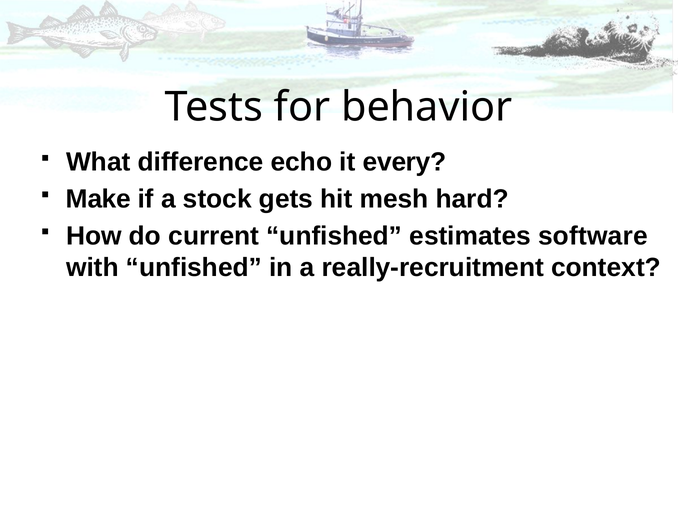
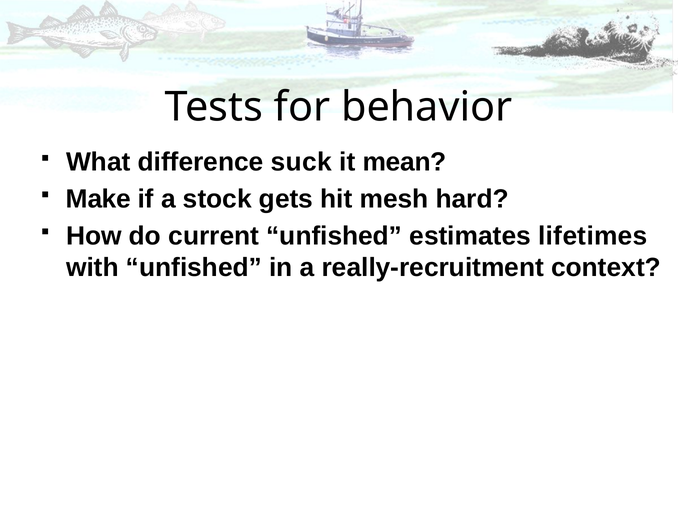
echo: echo -> suck (301, 162)
every: every -> mean (405, 162)
software: software -> lifetimes (593, 236)
